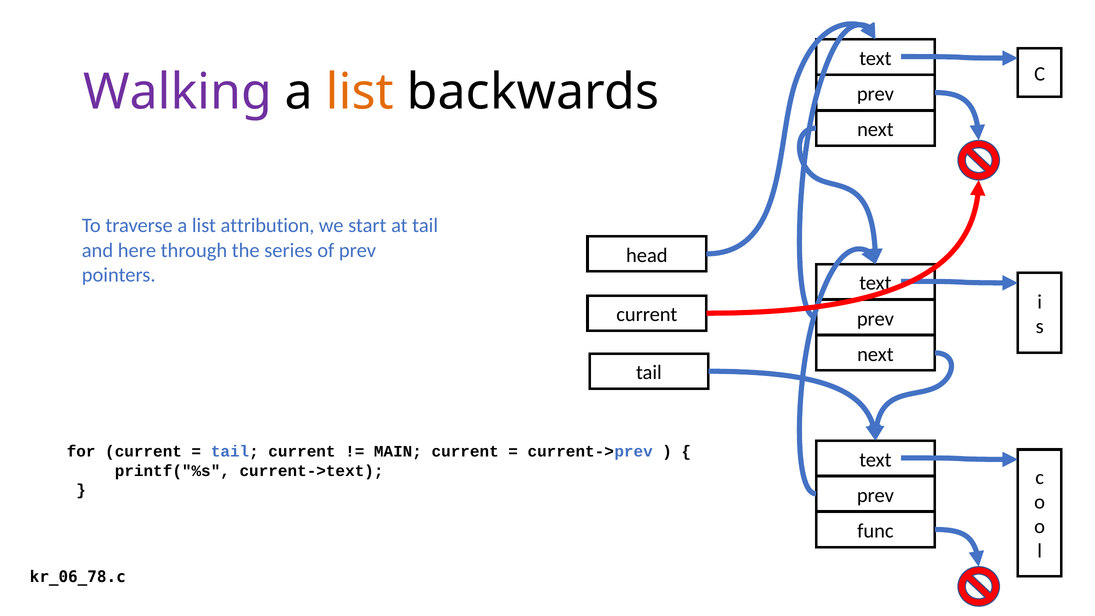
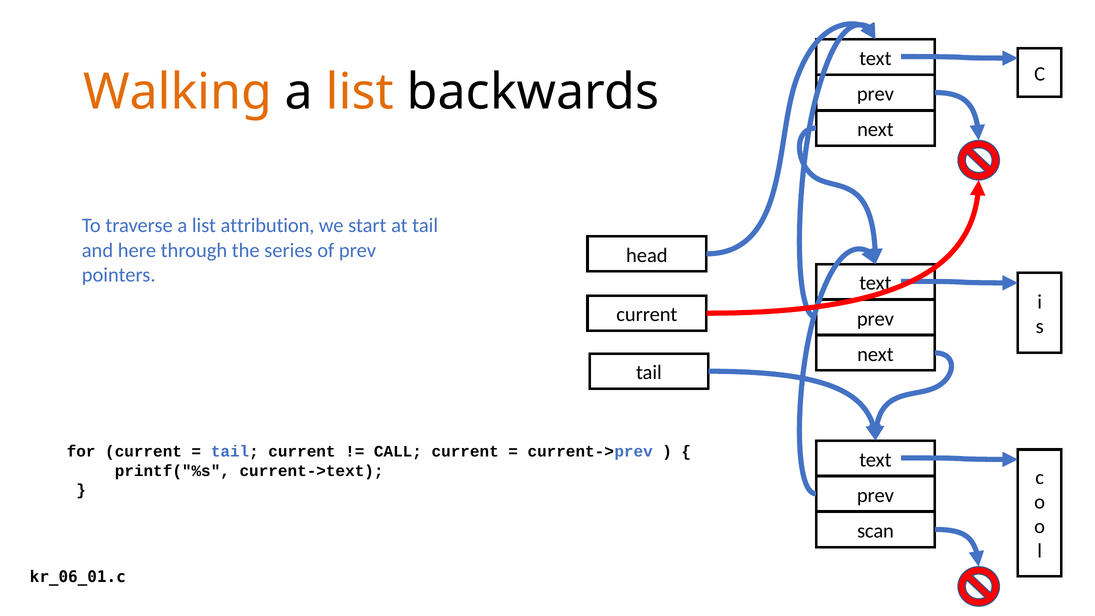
Walking colour: purple -> orange (178, 92)
MAIN: MAIN -> CALL (398, 452)
func: func -> scan (876, 531)
kr_06_78.c: kr_06_78.c -> kr_06_01.c (78, 577)
